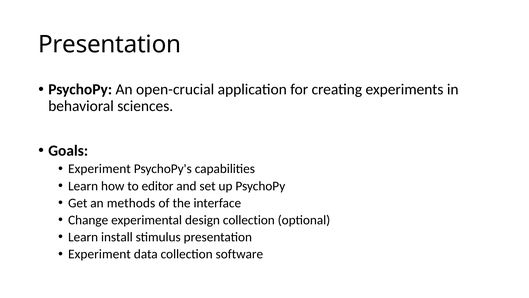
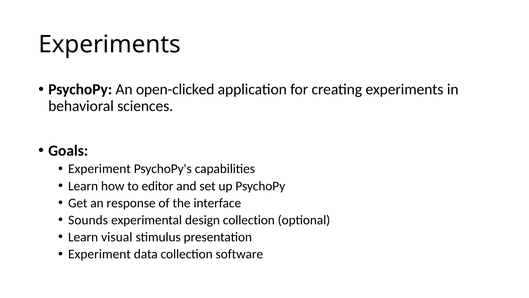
Presentation: Presentation -> Experiments (110, 44)
open-crucial: open-crucial -> open-clicked (175, 89)
methods: methods -> response (131, 203)
Change: Change -> Sounds (88, 220)
install: install -> visual (117, 237)
